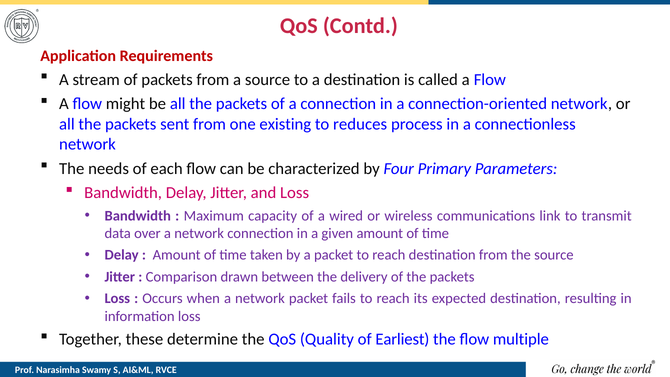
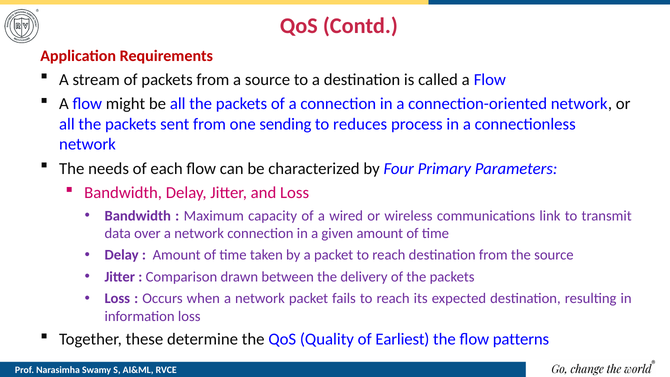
existing: existing -> sending (285, 124)
multiple: multiple -> patterns (521, 339)
